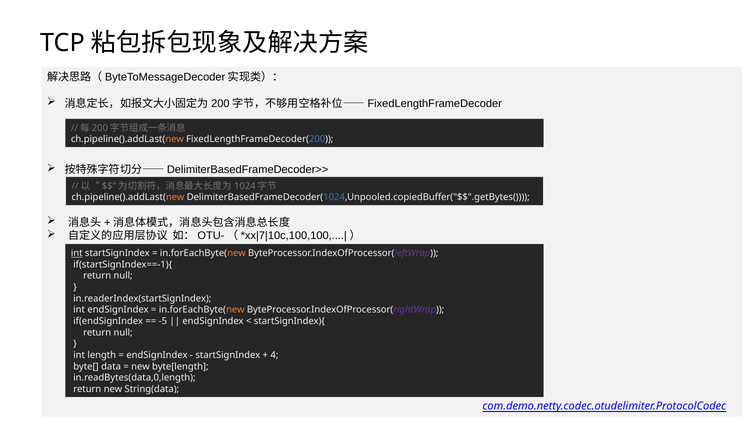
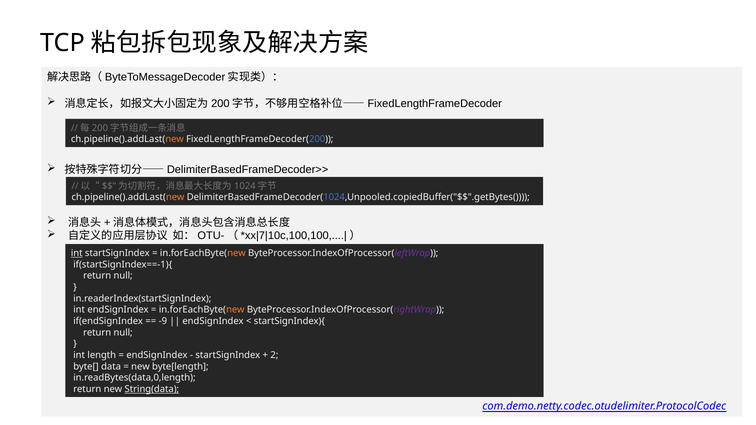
-5: -5 -> -9 (163, 321)
4: 4 -> 2 (274, 355)
String(data underline: none -> present (152, 389)
